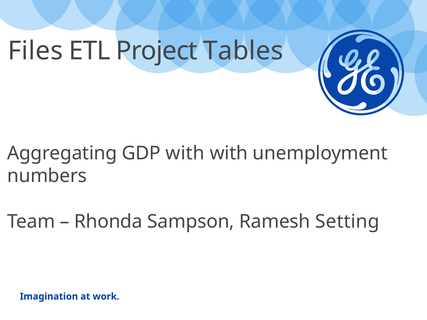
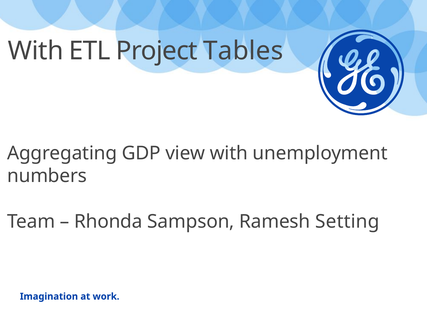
Files: Files -> With (36, 51)
GDP with: with -> view (185, 153)
